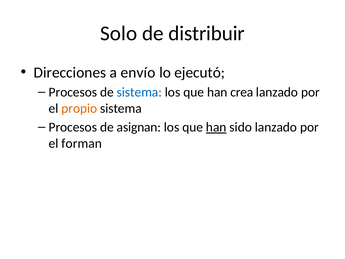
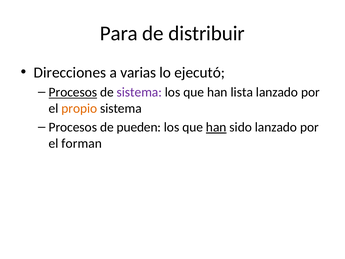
Solo: Solo -> Para (119, 33)
envío: envío -> varias (138, 72)
Procesos underline: none -> present (73, 92)
sistema colour: blue -> purple (139, 92)
crea: crea -> lista (242, 92)
asignan: asignan -> pueden (139, 127)
